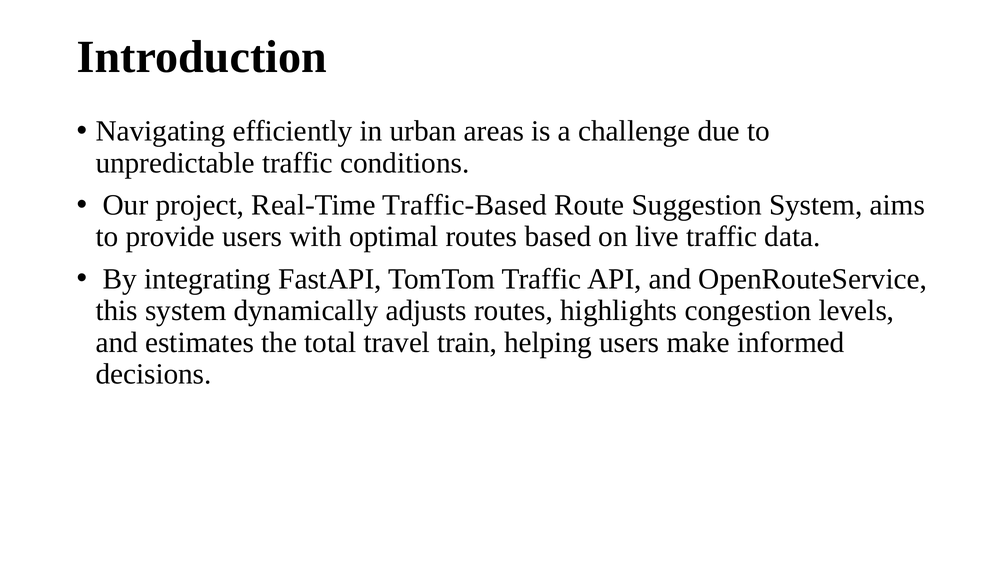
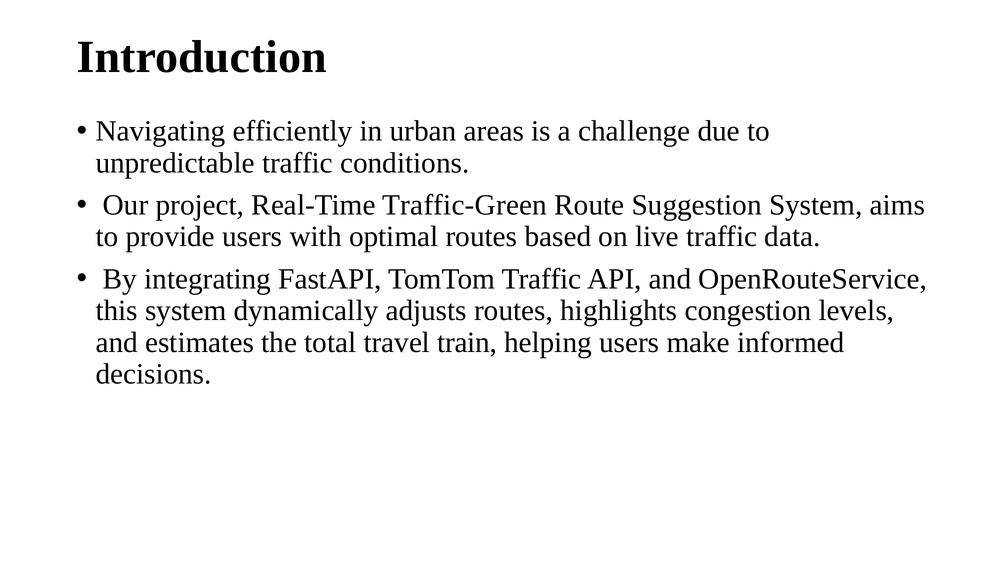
Traffic-Based: Traffic-Based -> Traffic-Green (465, 205)
